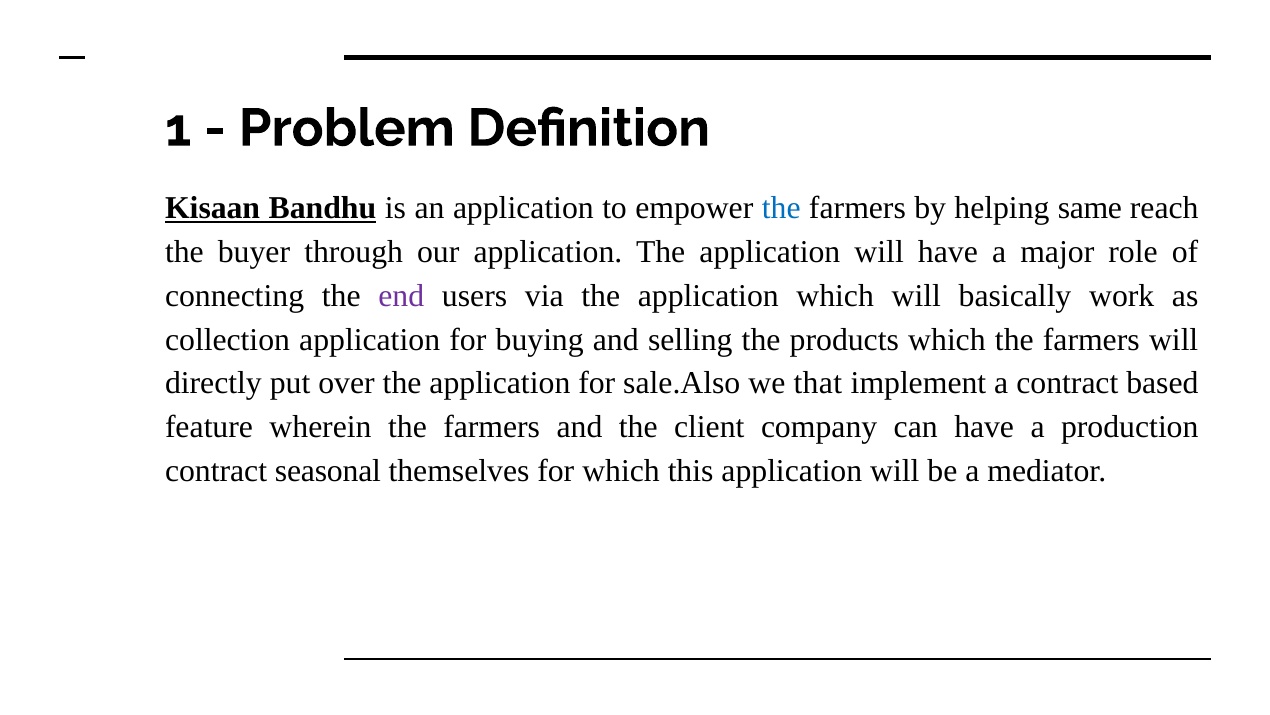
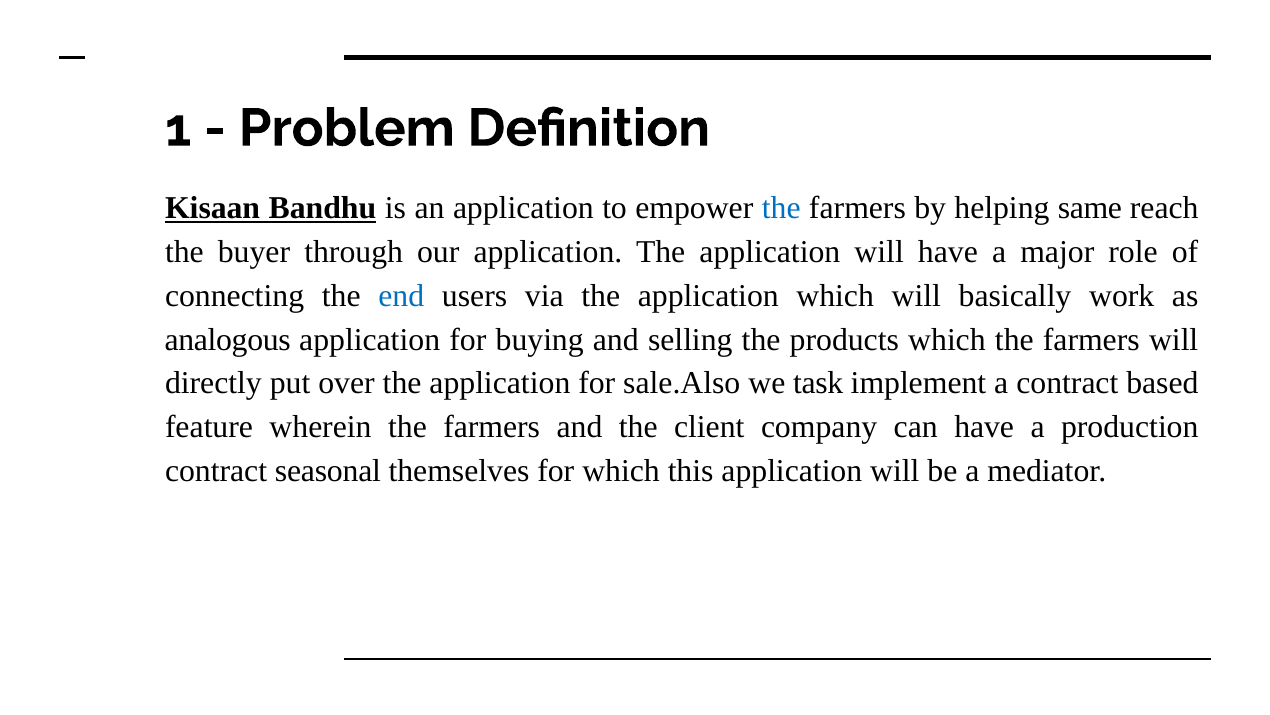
end colour: purple -> blue (401, 296)
collection: collection -> analogous (228, 339)
that: that -> task (818, 383)
